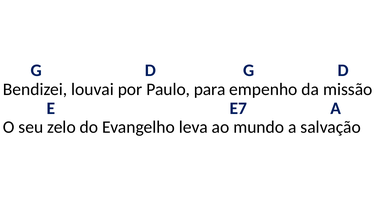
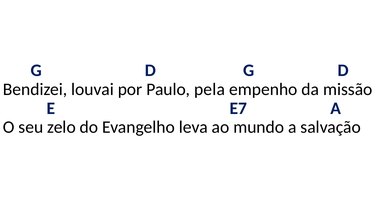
para: para -> pela (209, 90)
